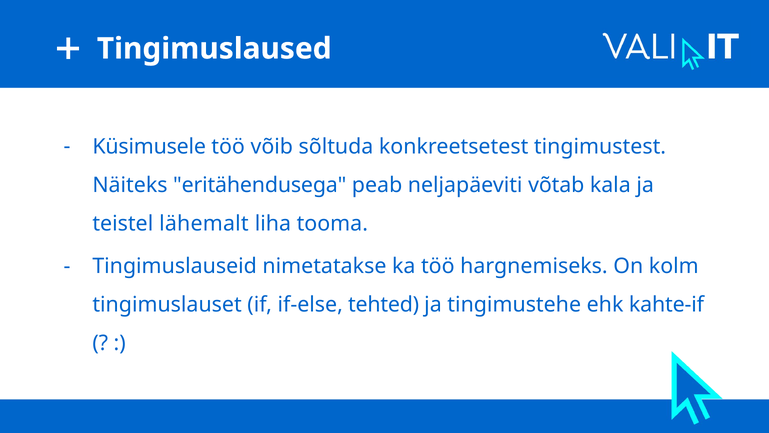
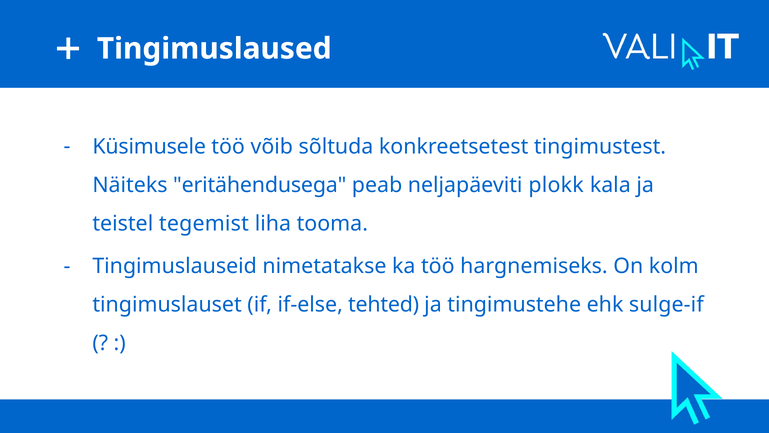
võtab: võtab -> plokk (556, 185)
lähemalt: lähemalt -> tegemist (204, 223)
kahte-if: kahte-if -> sulge-if (666, 305)
